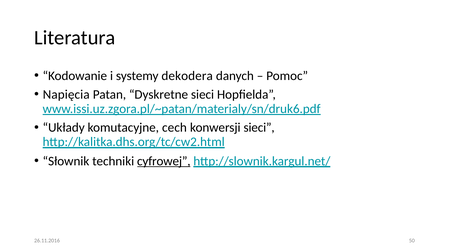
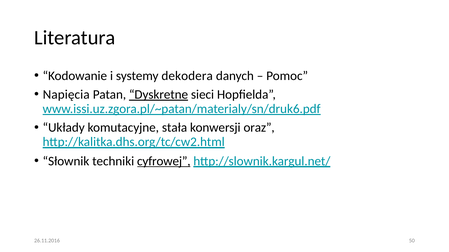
Dyskretne underline: none -> present (159, 95)
cech: cech -> stała (175, 128)
konwersji sieci: sieci -> oraz (259, 128)
